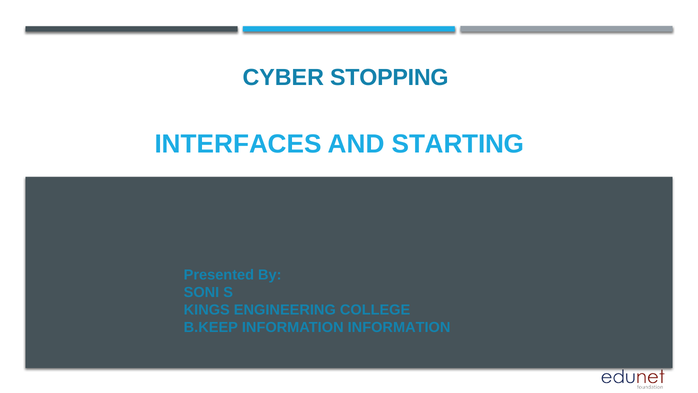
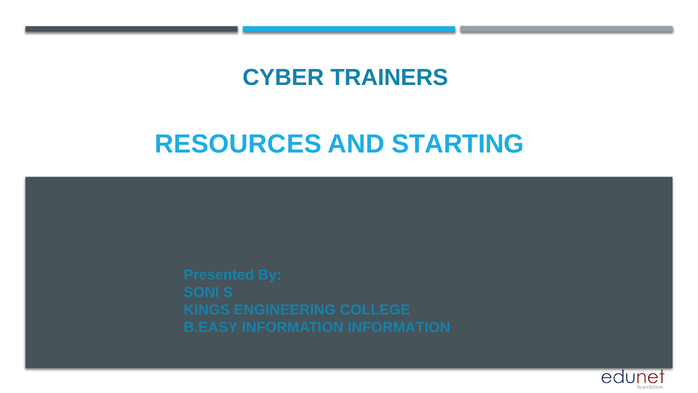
STOPPING: STOPPING -> TRAINERS (389, 77)
INTERFACES: INTERFACES -> RESOURCES (238, 144)
B.KEEP: B.KEEP -> B.EASY (211, 327)
